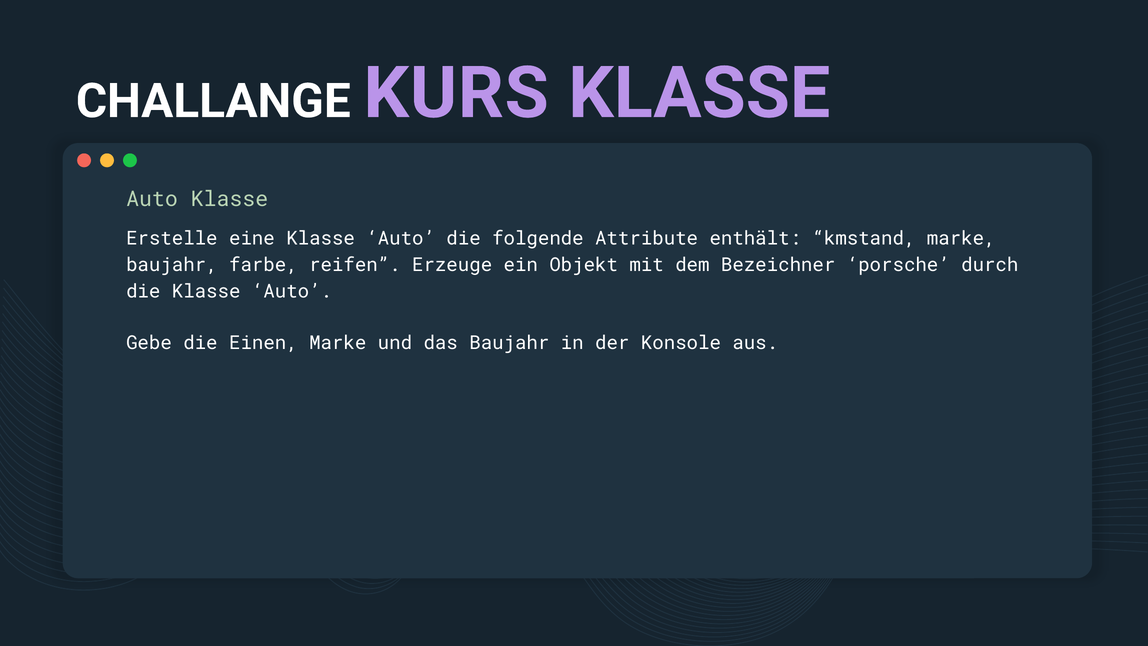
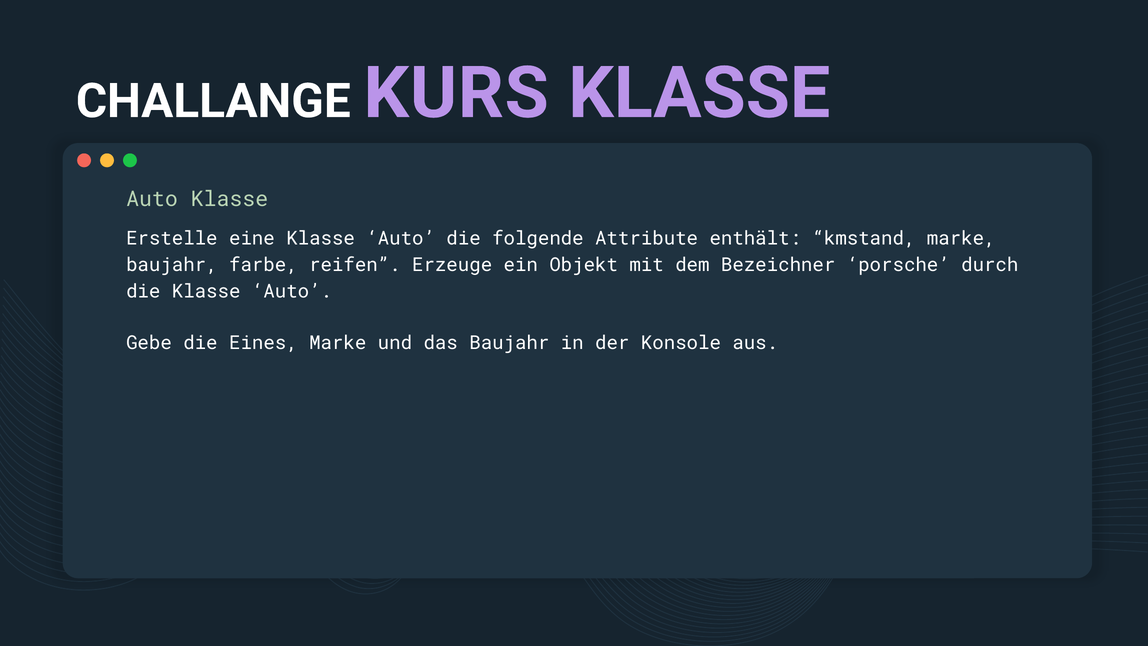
Einen: Einen -> Eines (263, 343)
